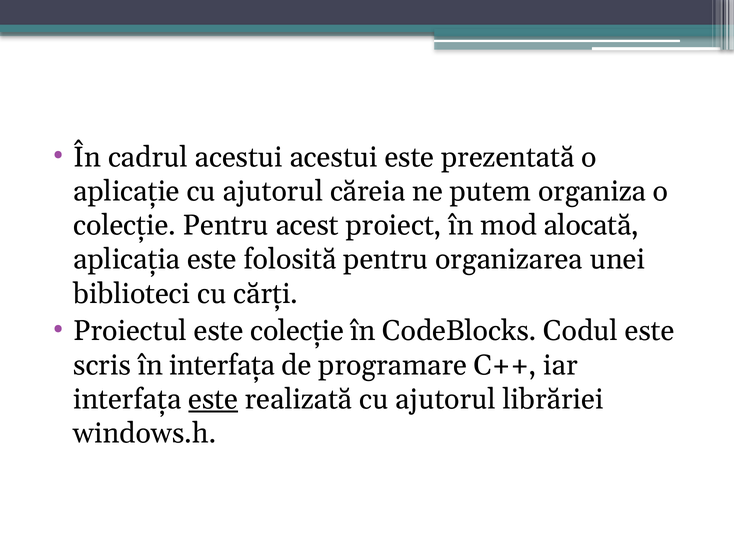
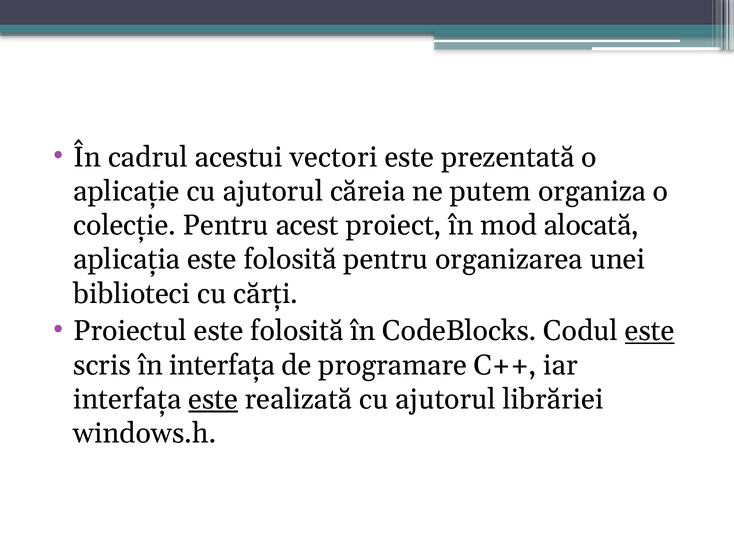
acestui acestui: acestui -> vectori (334, 157)
Proiectul este colecție: colecție -> folosită (297, 331)
este underline: none -> present (650, 331)
